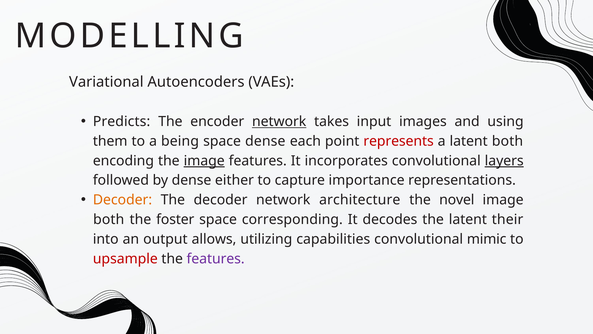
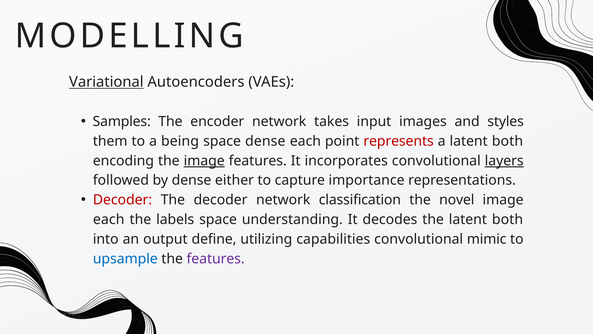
Variational underline: none -> present (106, 82)
Predicts: Predicts -> Samples (122, 121)
network underline: present -> none (279, 121)
using: using -> styles (506, 121)
Decoder colour: orange -> red (122, 200)
architecture: architecture -> classification (360, 200)
both: both -> each (109, 219)
foster: foster -> labels (175, 219)
corresponding: corresponding -> understanding (292, 219)
the latent their: their -> both (508, 219)
allows: allows -> define (214, 239)
upsample colour: red -> blue (125, 258)
